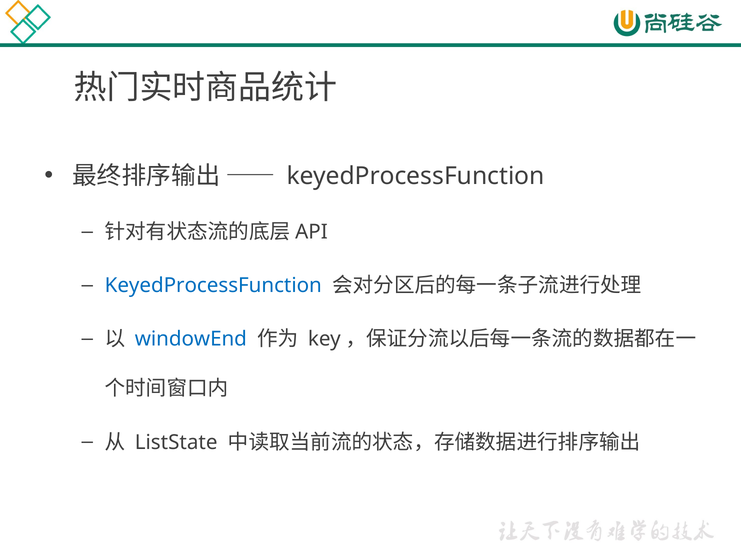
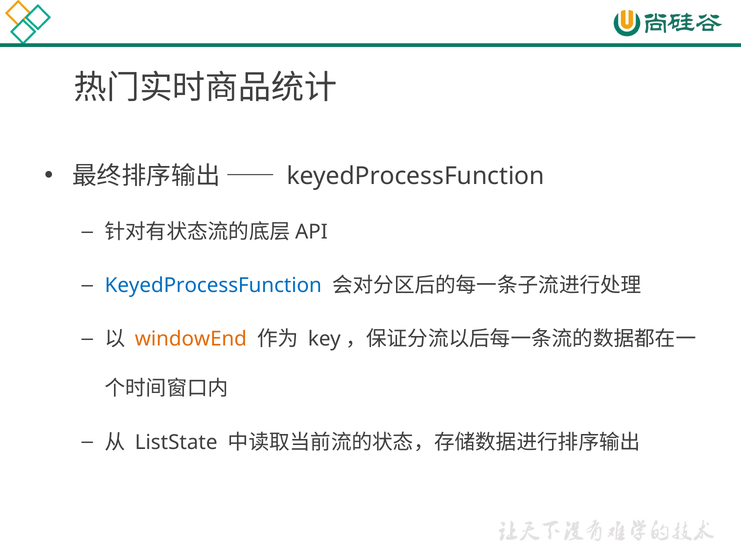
windowEnd colour: blue -> orange (191, 339)
